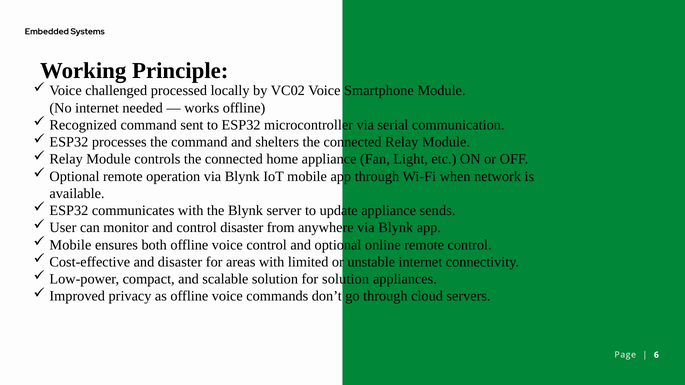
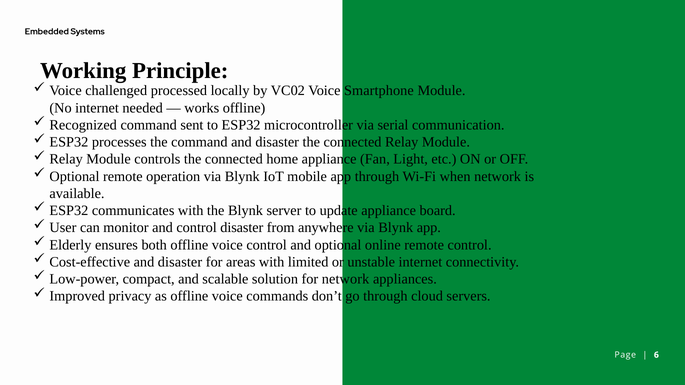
command and shelters: shelters -> disaster (277, 142)
sends: sends -> board (438, 211)
Mobile: Mobile -> Elderly (70, 245)
for solution: solution -> network (346, 279)
